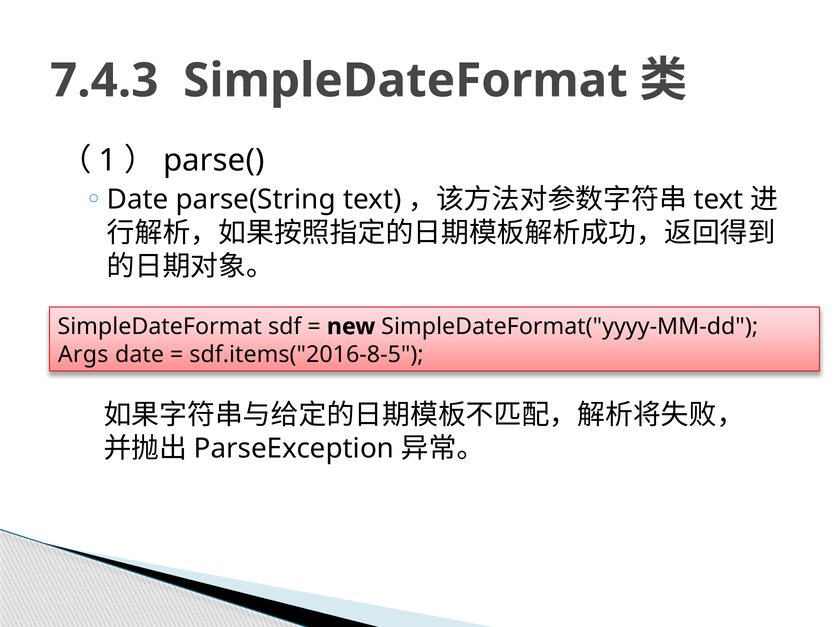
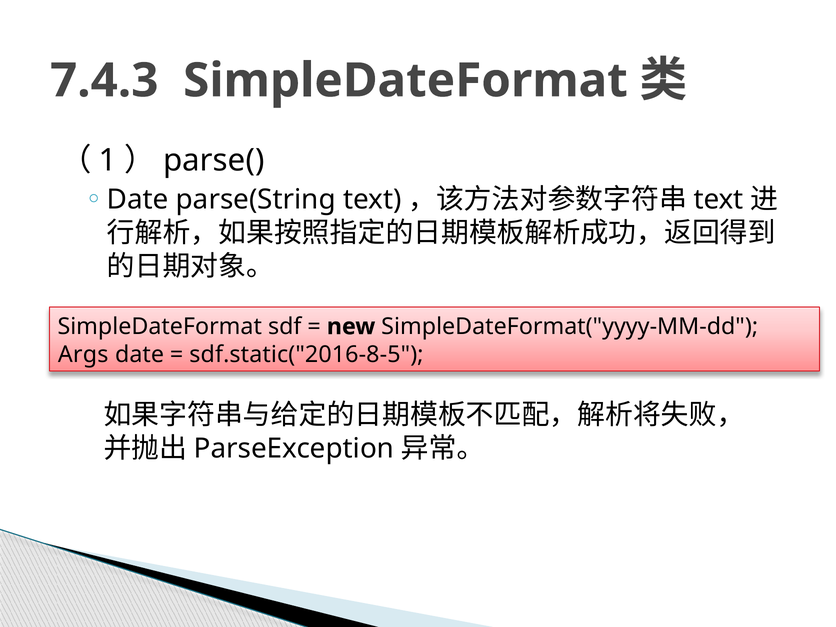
sdf.items("2016-8-5: sdf.items("2016-8-5 -> sdf.static("2016-8-5 (306, 354)
